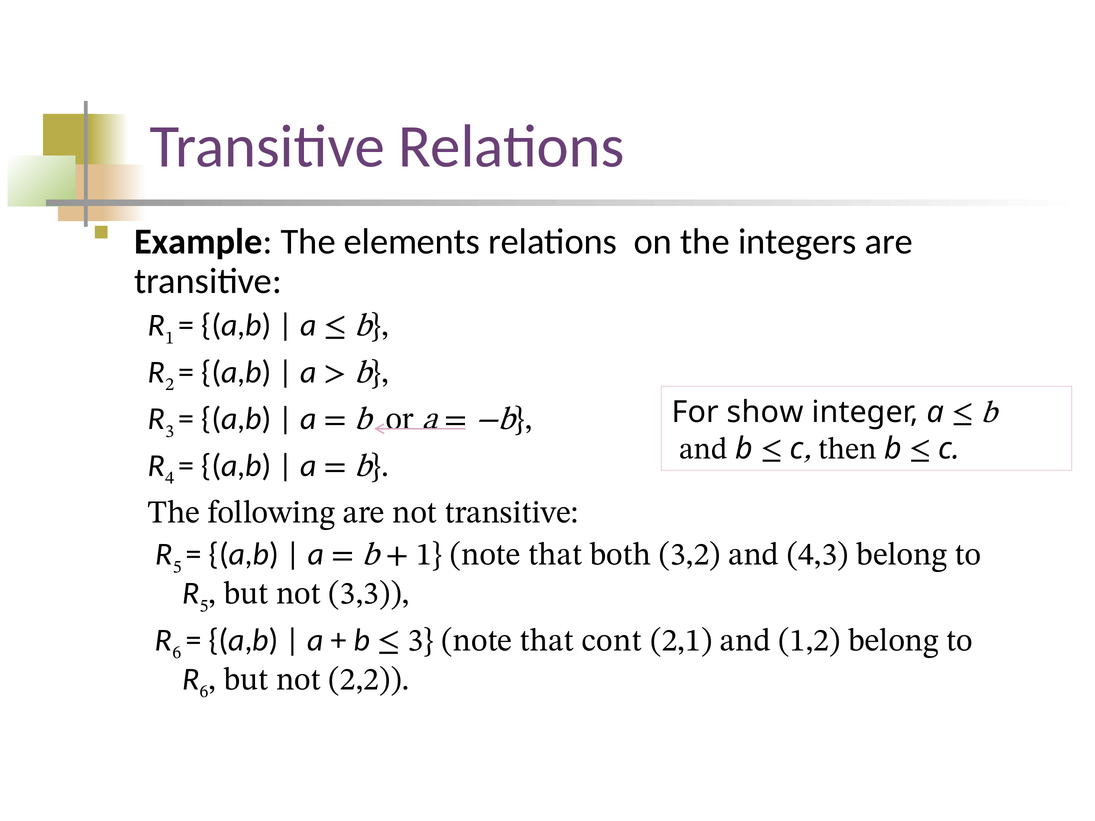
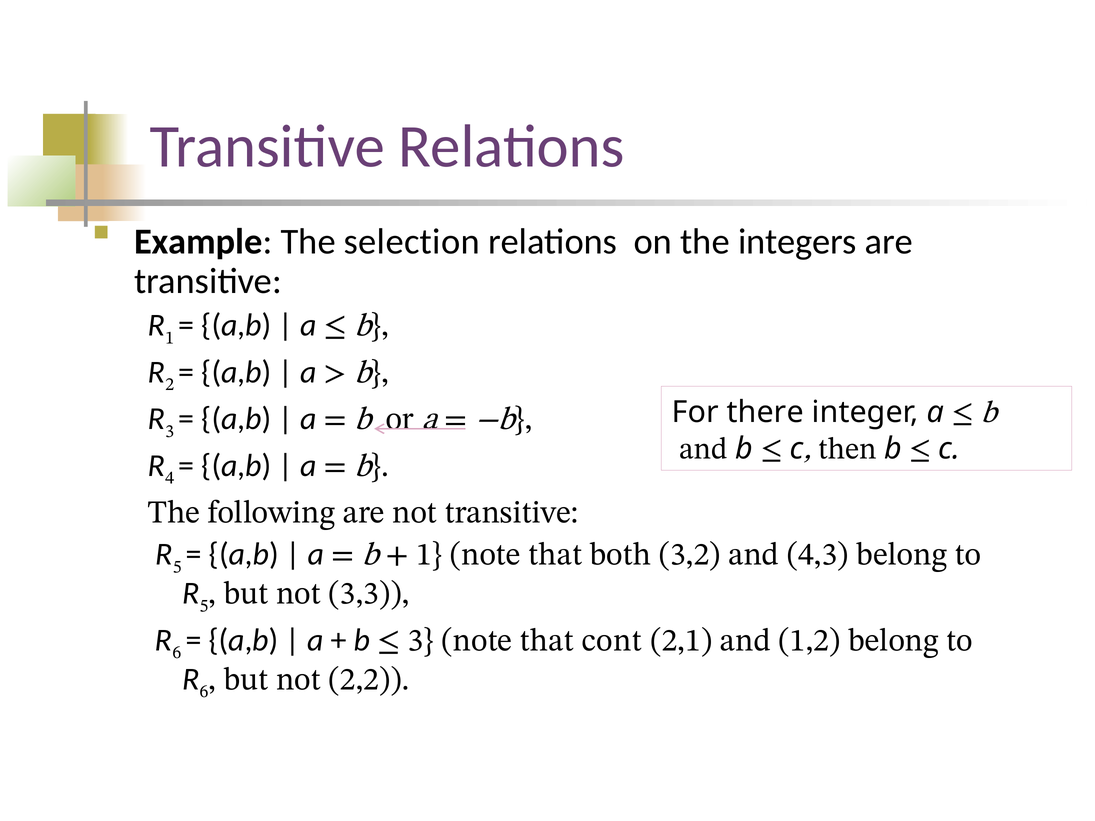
elements: elements -> selection (412, 242)
show: show -> there (765, 412)
